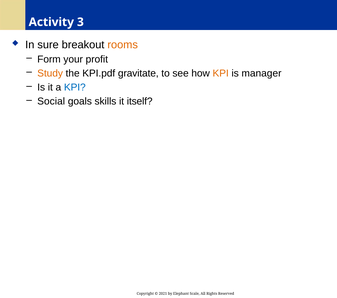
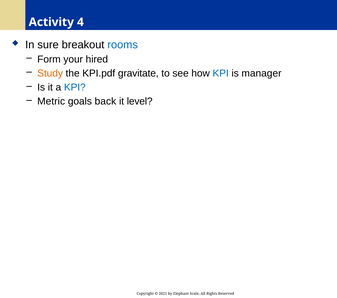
3: 3 -> 4 (80, 22)
rooms colour: orange -> blue (123, 45)
profit: profit -> hired (97, 59)
KPI colour: orange -> blue (221, 73)
Social: Social -> Metric (51, 101)
skills: skills -> back (105, 101)
itself: itself -> level (140, 101)
